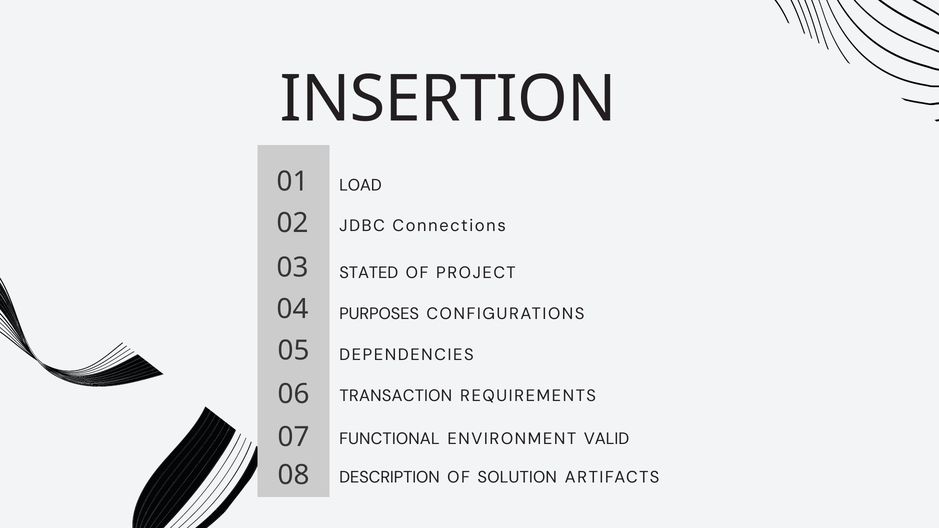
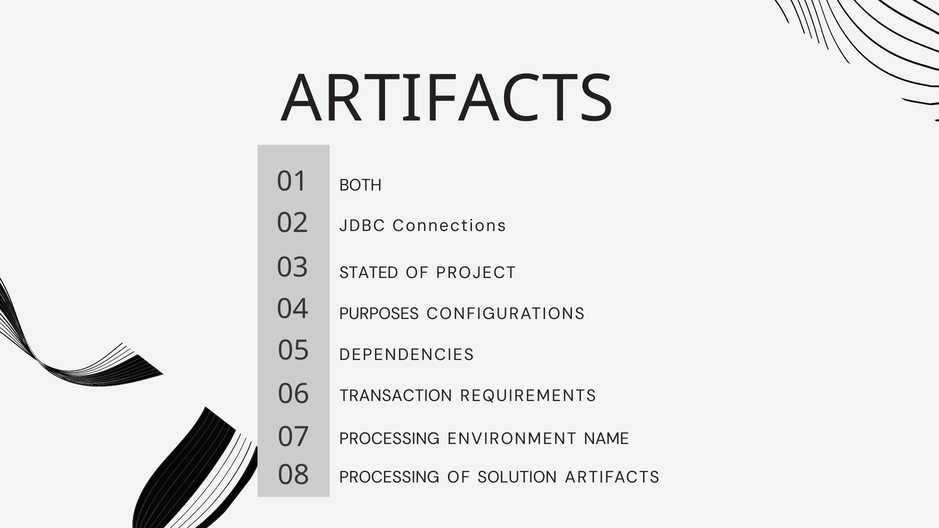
INSERTION: INSERTION -> ARTIFACTS (448, 99)
LOAD: LOAD -> BOTH (360, 185)
FUNCTIONAL: FUNCTIONAL -> PROCESSING (390, 439)
VALID: VALID -> NAME (607, 439)
08 DESCRIPTION: DESCRIPTION -> PROCESSING (389, 478)
